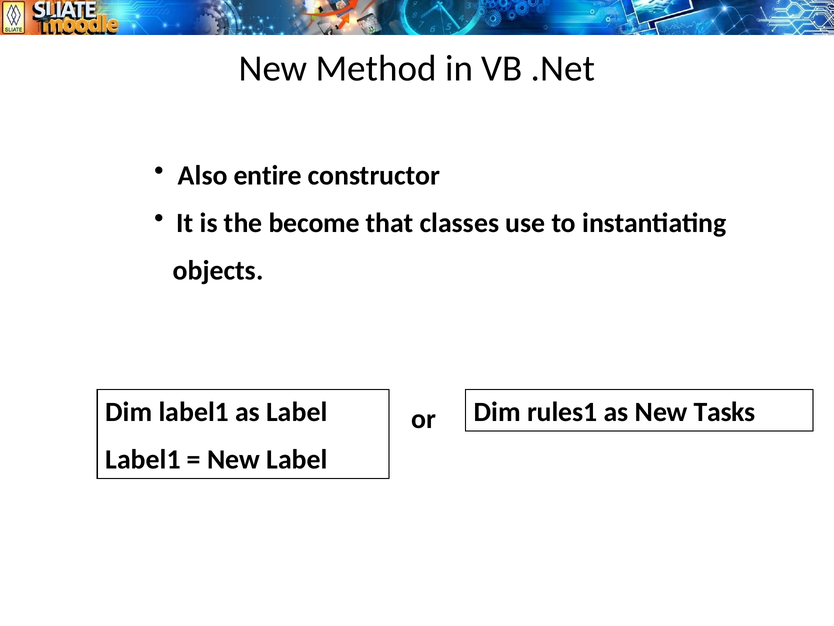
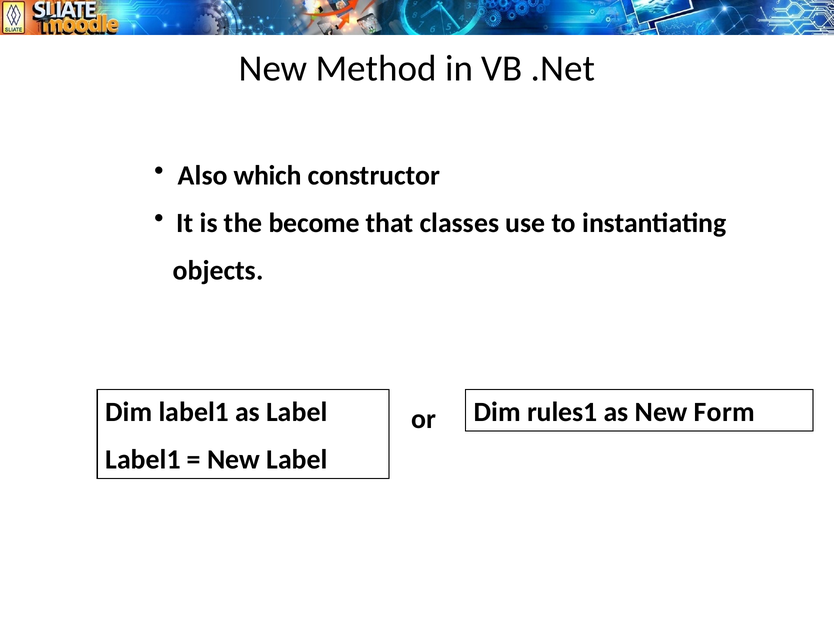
entire: entire -> which (268, 176)
Tasks: Tasks -> Form (724, 412)
